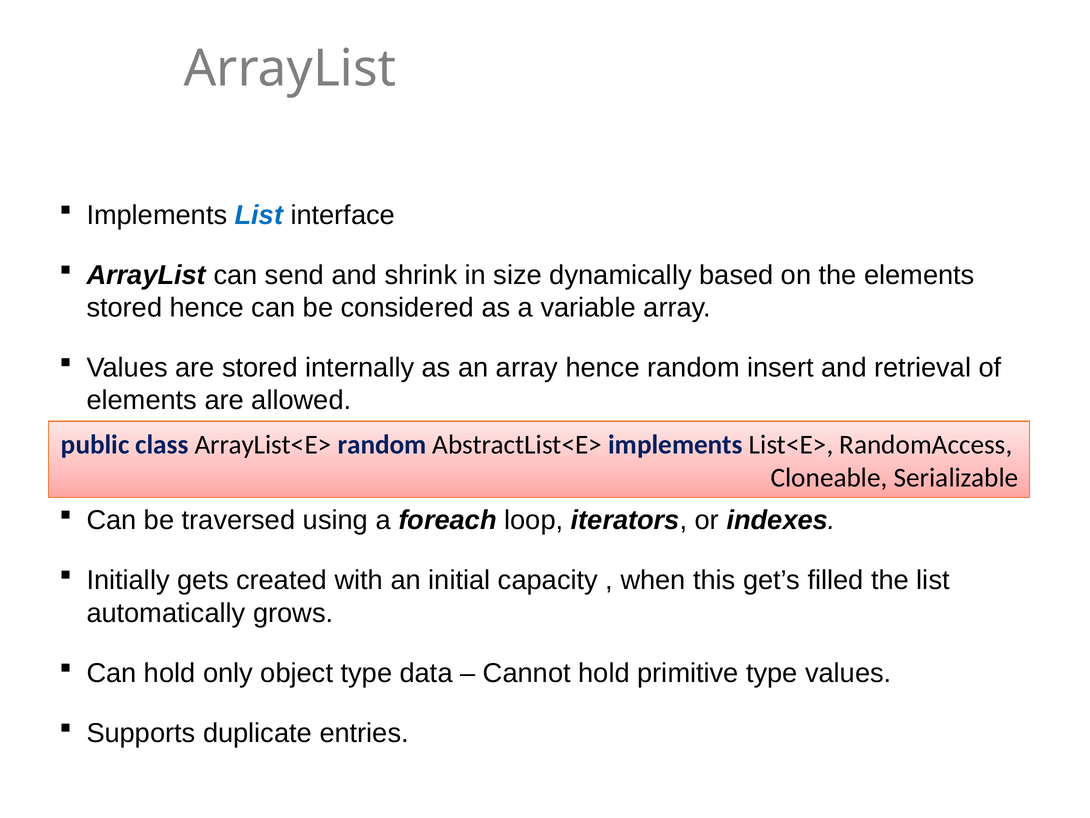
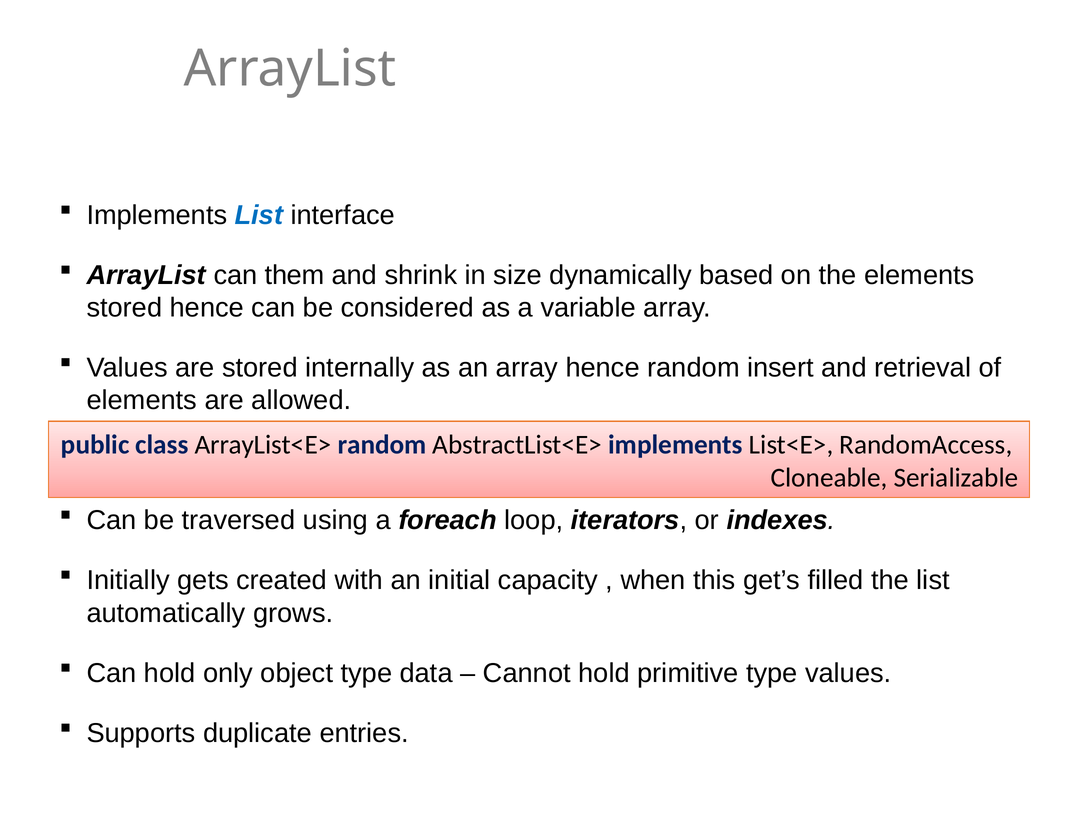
send: send -> them (295, 275)
